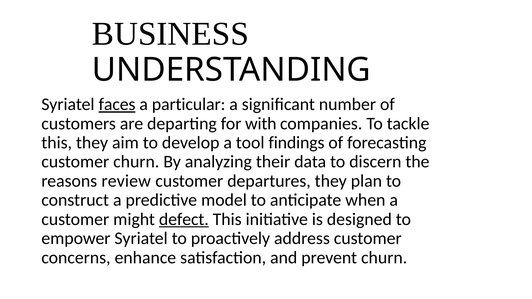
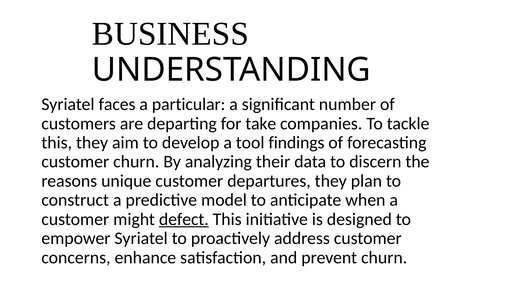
faces underline: present -> none (117, 104)
with: with -> take (261, 124)
review: review -> unique (126, 181)
